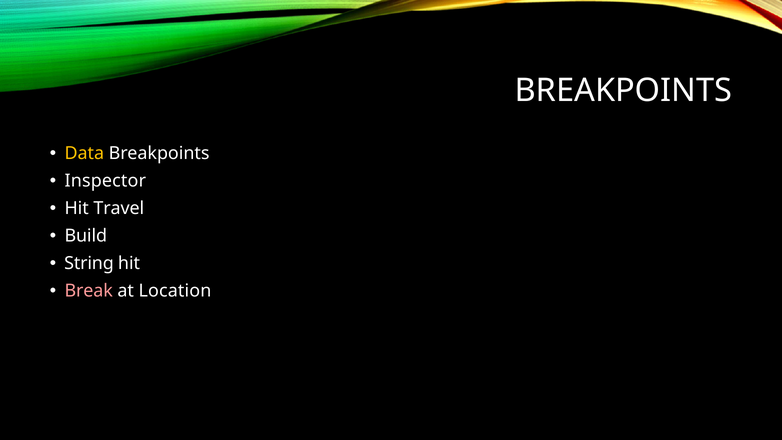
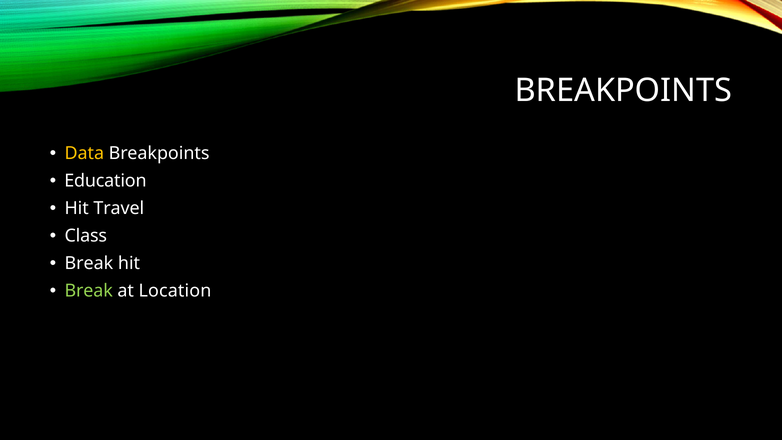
Inspector: Inspector -> Education (105, 181)
Build: Build -> Class (86, 236)
String: String -> Break (89, 263)
Break colour: pink -> light green (89, 291)
